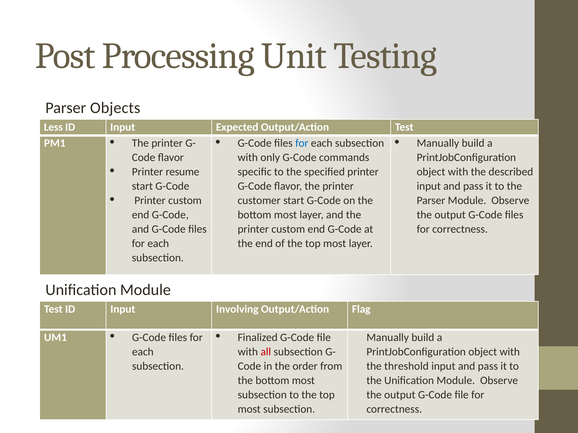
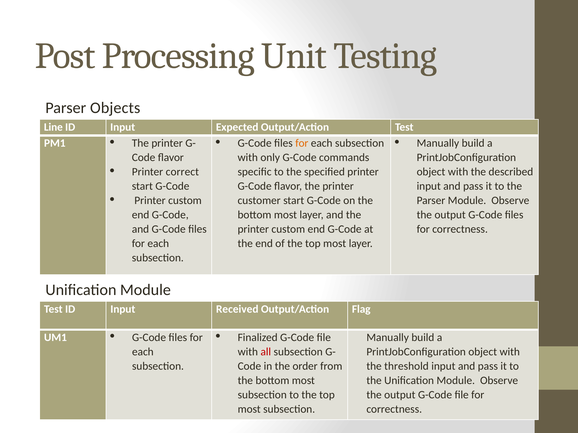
Less: Less -> Line (53, 127)
for colour: blue -> orange (302, 143)
resume: resume -> correct (182, 172)
Involving: Involving -> Received (237, 309)
